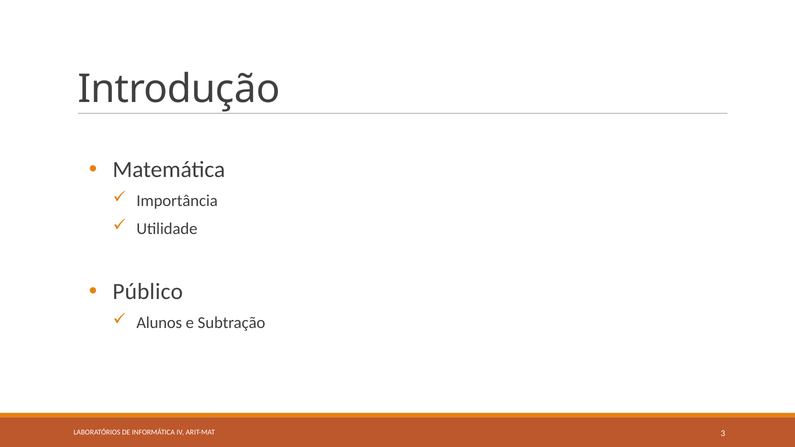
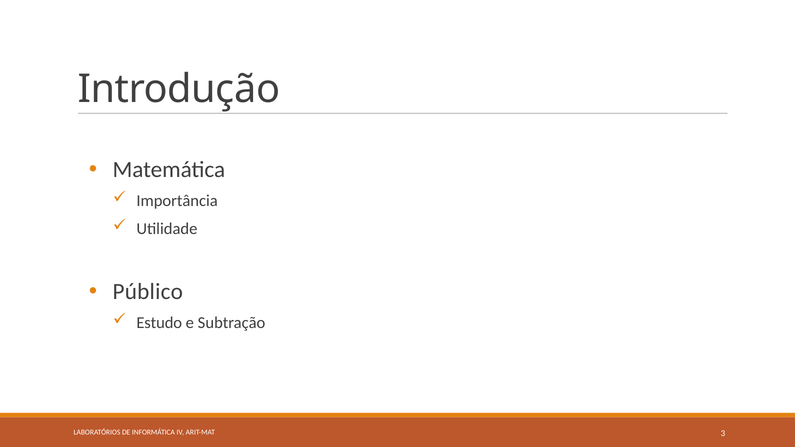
Alunos: Alunos -> Estudo (159, 323)
